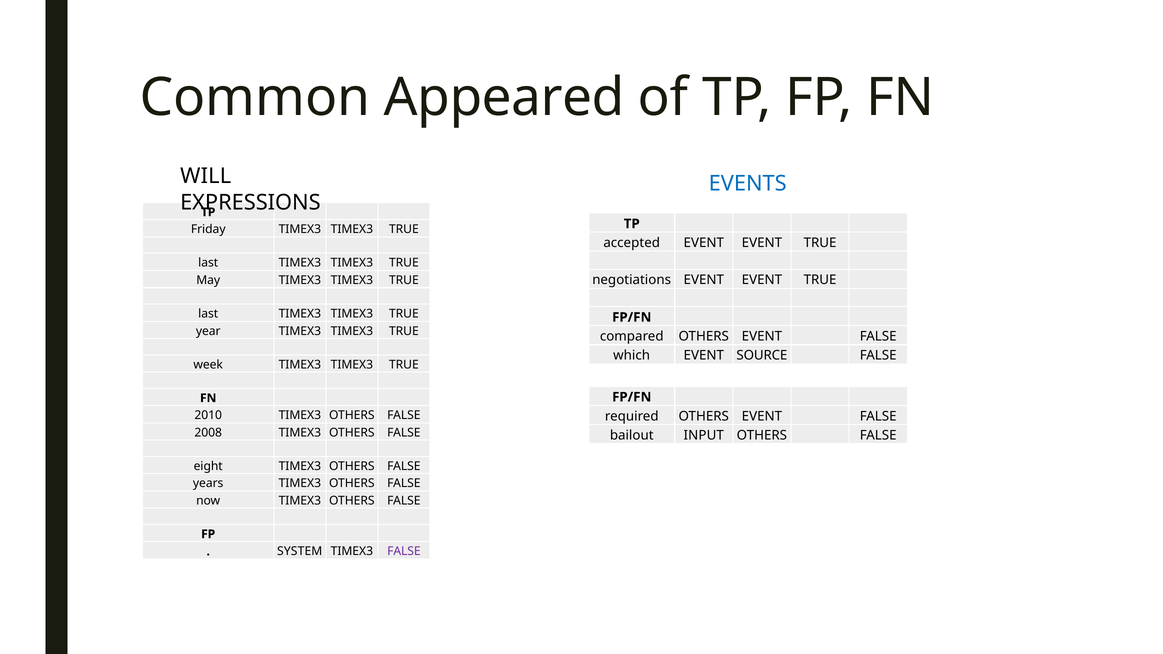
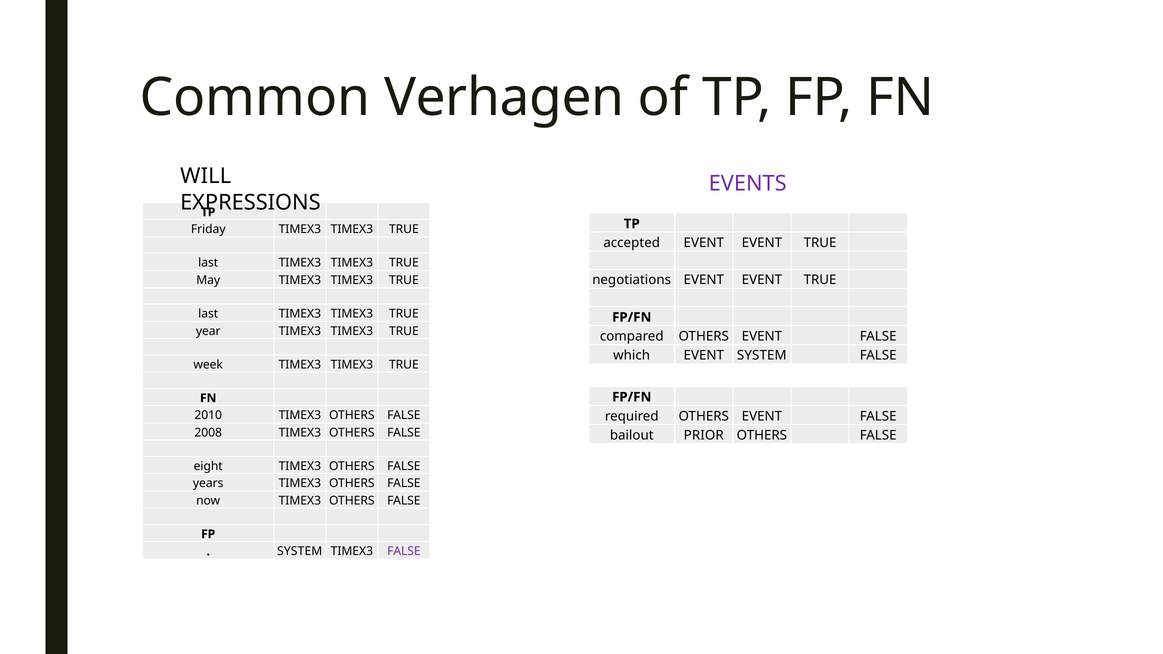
Appeared: Appeared -> Verhagen (504, 98)
EVENTS colour: blue -> purple (748, 184)
EVENT SOURCE: SOURCE -> SYSTEM (762, 356)
INPUT: INPUT -> PRIOR (704, 435)
